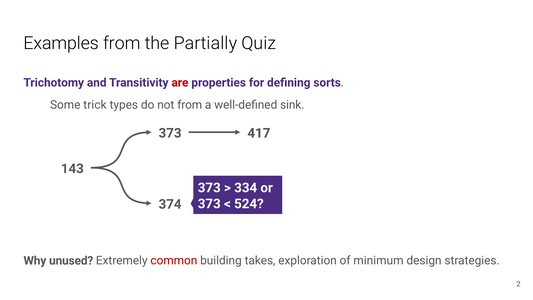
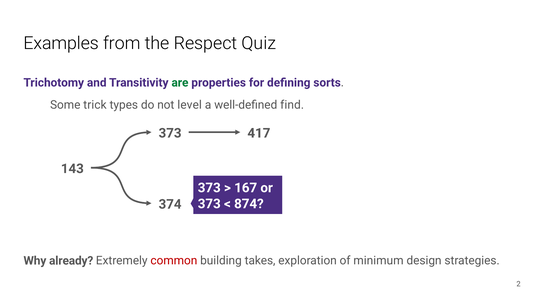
Partially: Partially -> Respect (206, 43)
are colour: red -> green (180, 83)
not from: from -> level (190, 105)
sink: sink -> find (292, 105)
334: 334 -> 167 (246, 188)
524: 524 -> 874 (249, 204)
unused: unused -> already (71, 260)
